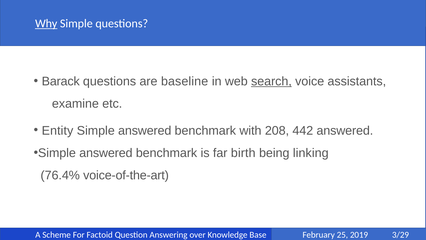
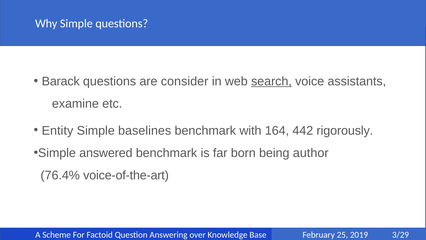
Why underline: present -> none (46, 23)
baseline: baseline -> consider (185, 81)
answered: answered -> baselines (145, 130)
208: 208 -> 164 (277, 130)
442 answered: answered -> rigorously (345, 130)
birth: birth -> born (243, 153)
linking: linking -> author (311, 153)
